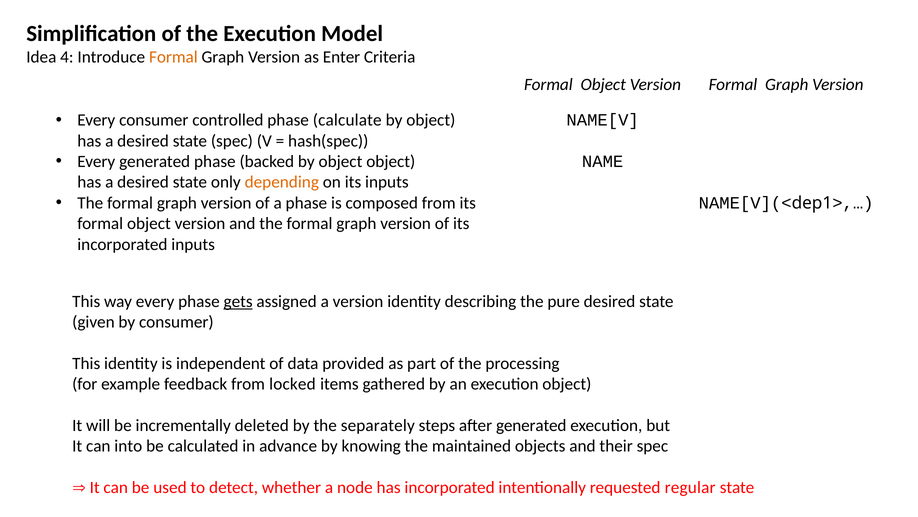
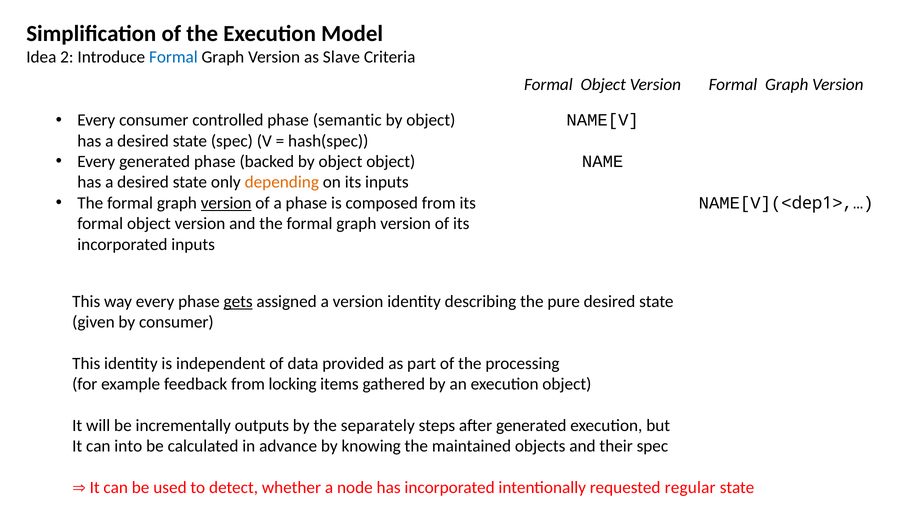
4: 4 -> 2 (67, 57)
Formal colour: orange -> blue (173, 57)
Enter: Enter -> Slave (341, 57)
calculate: calculate -> semantic (347, 120)
version underline: none -> present (226, 203)
locked: locked -> locking (293, 384)
deleted: deleted -> outputs (262, 425)
